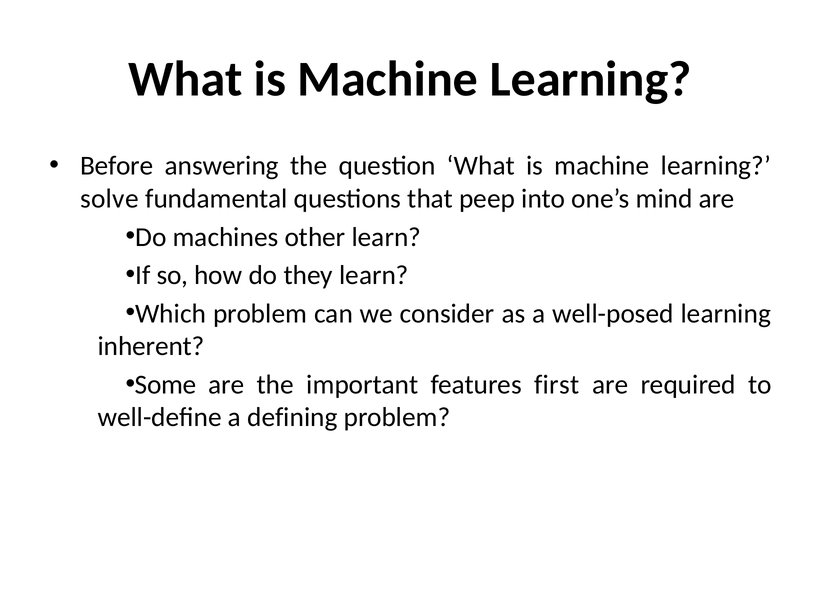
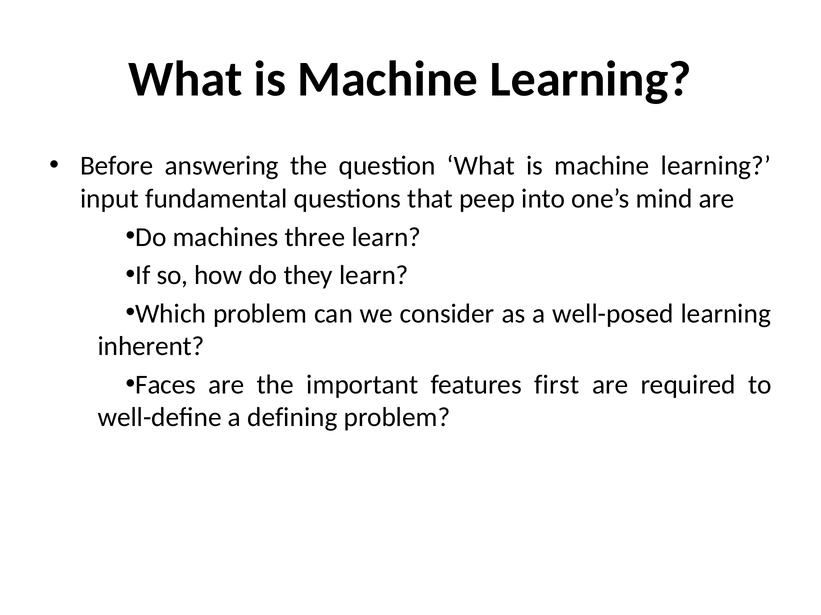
solve: solve -> input (110, 199)
other: other -> three (315, 237)
Some: Some -> Faces (166, 385)
